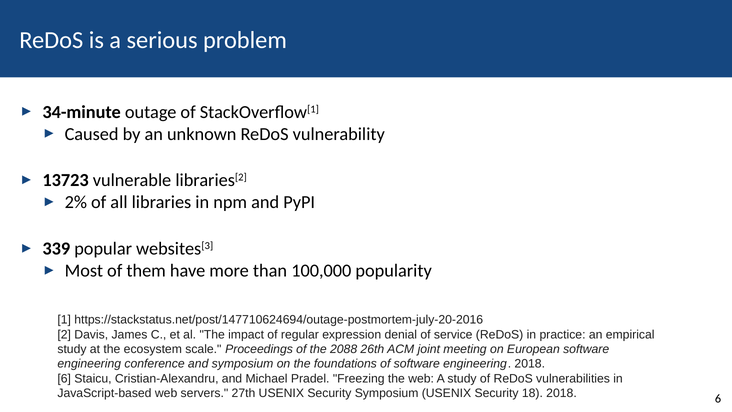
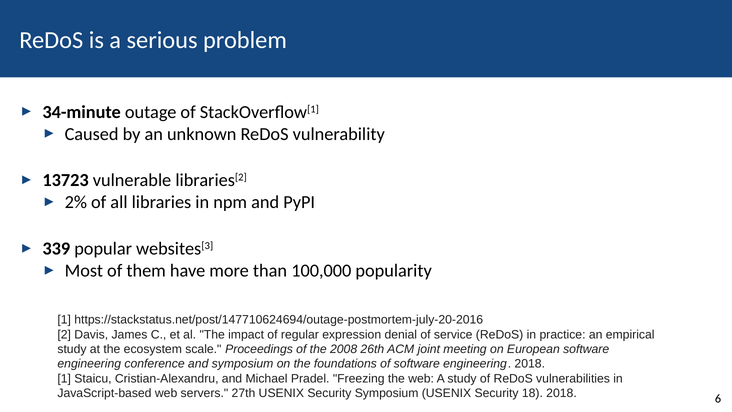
2088: 2088 -> 2008 (344, 349)
6: 6 -> 1 (64, 378)
